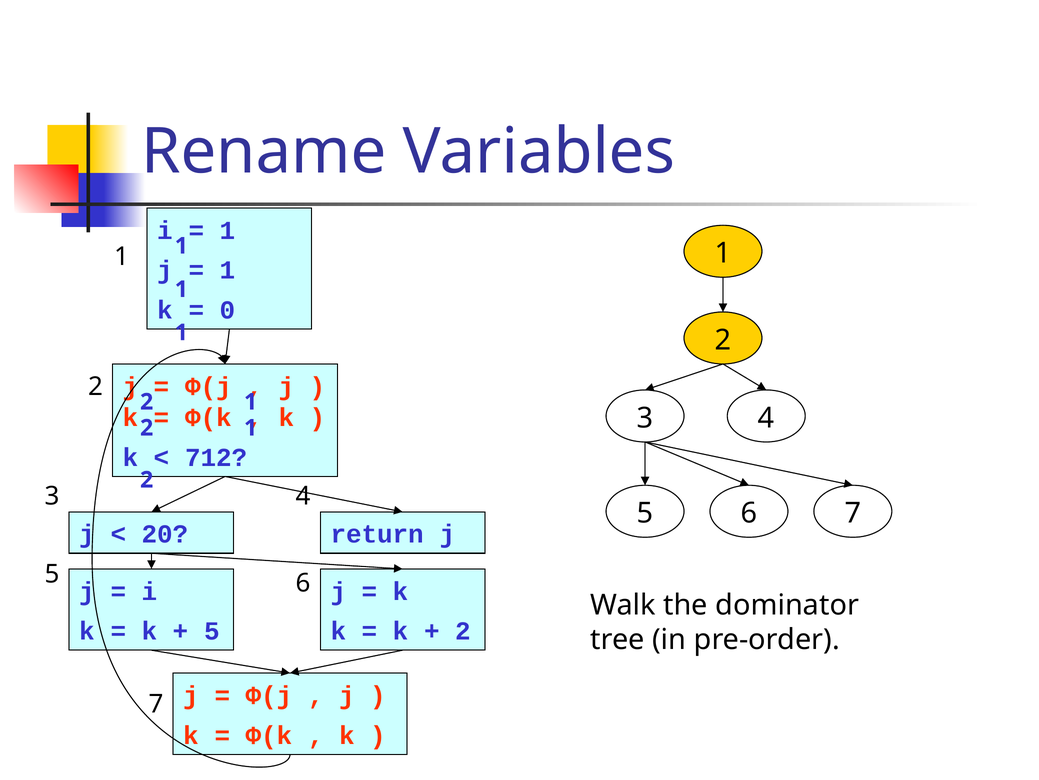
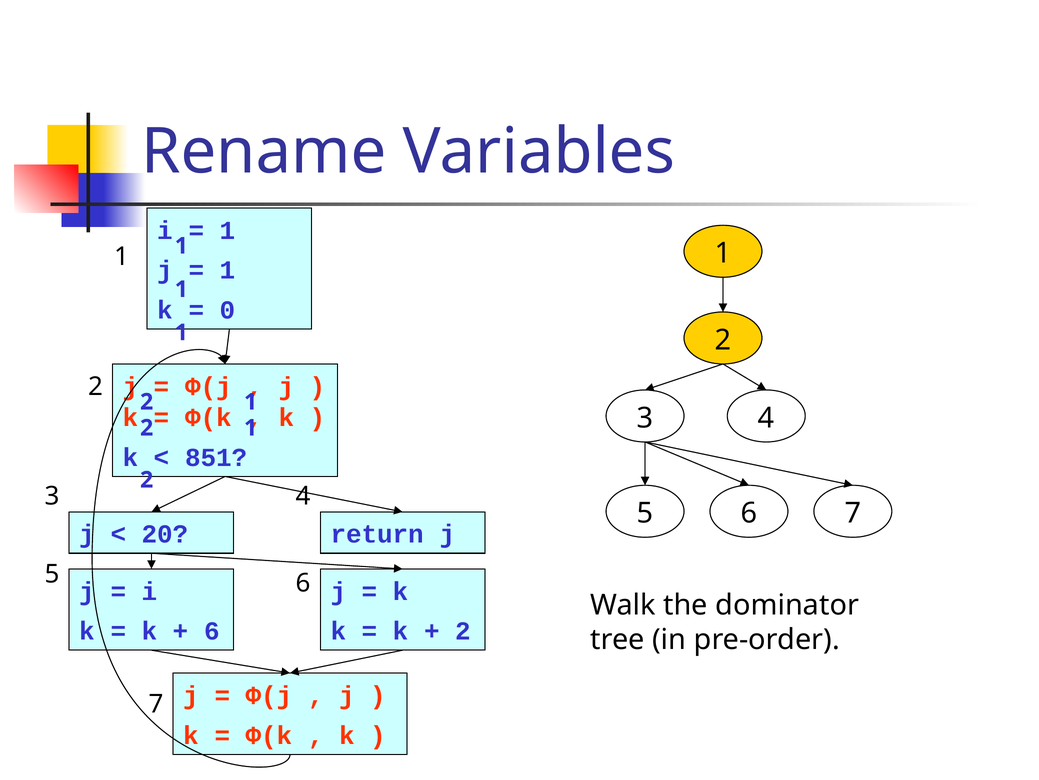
712: 712 -> 851 (216, 457)
5: 5 -> 6 (212, 631)
